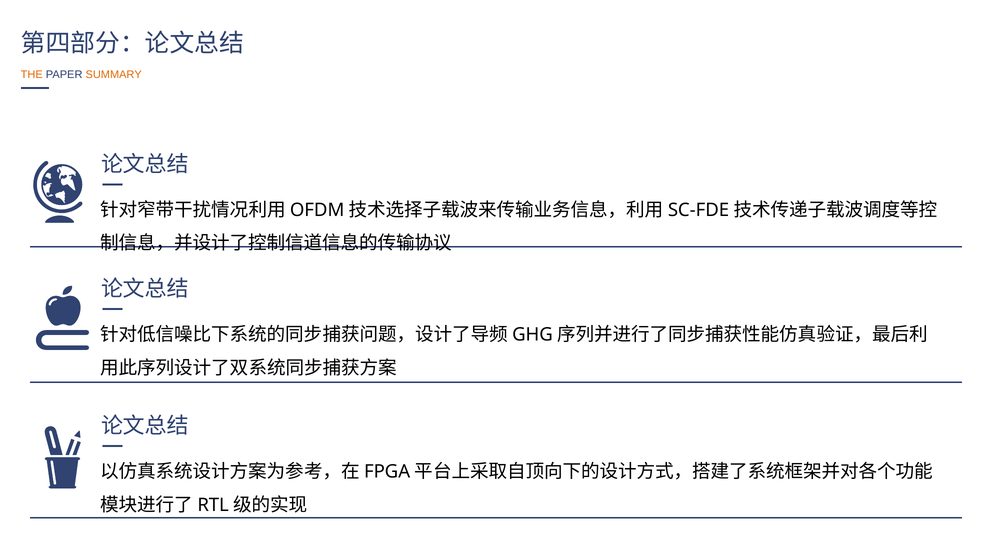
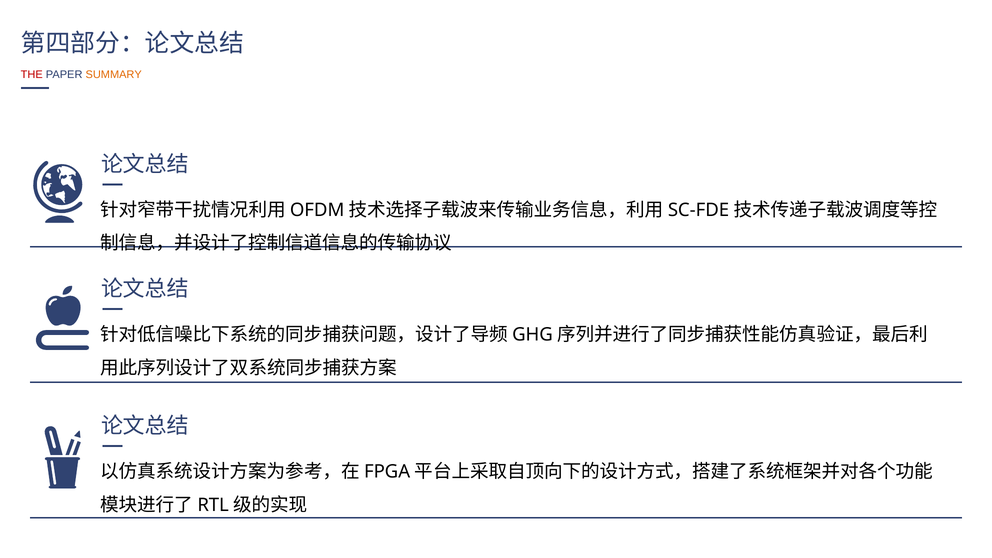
THE colour: orange -> red (32, 75)
